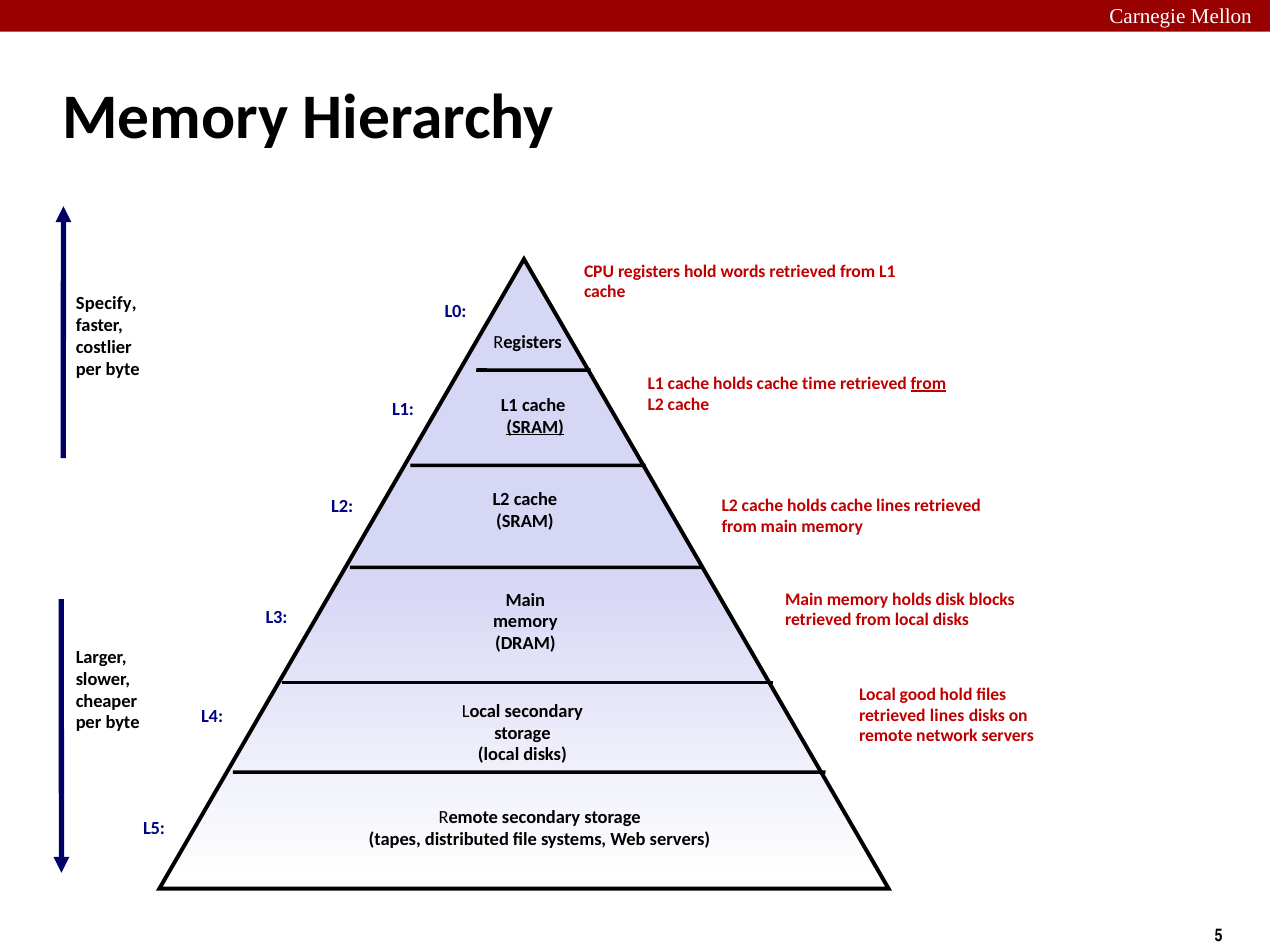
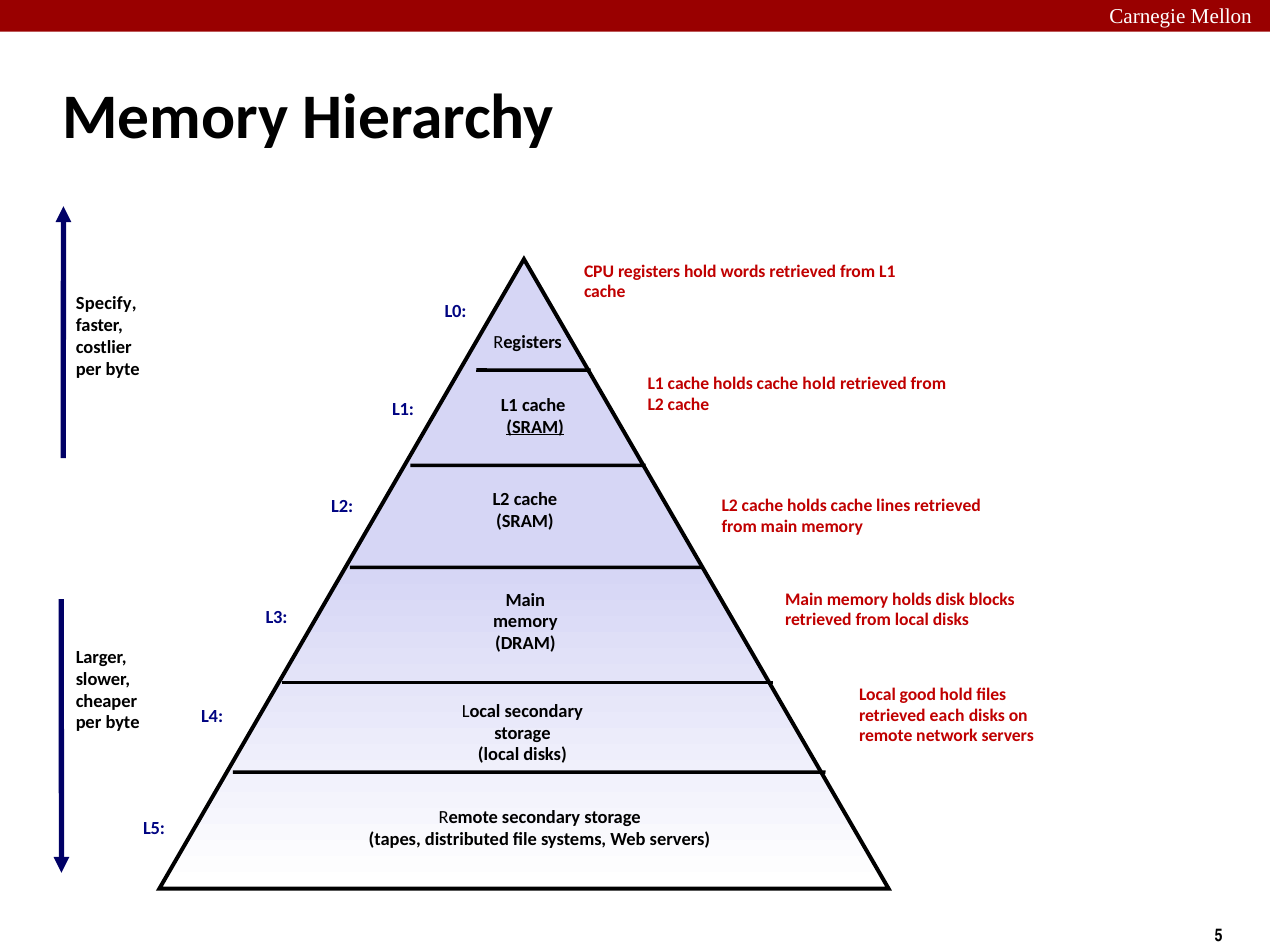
cache time: time -> hold (819, 384)
from underline: present -> none (928, 384)
retrieved lines: lines -> each (947, 716)
